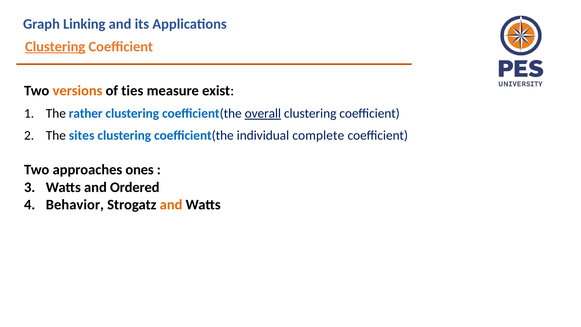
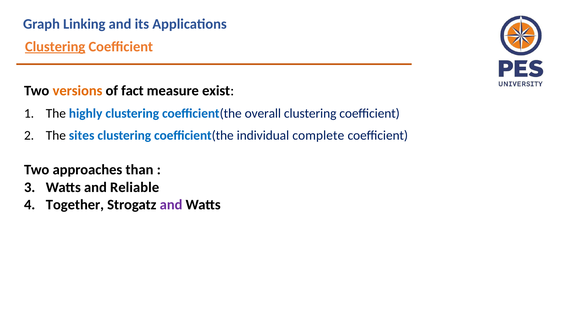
ties: ties -> fact (132, 91)
rather: rather -> highly (86, 113)
overall underline: present -> none (263, 113)
ones: ones -> than (139, 170)
Ordered: Ordered -> Reliable (135, 187)
Behavior: Behavior -> Together (75, 205)
and colour: orange -> purple (171, 205)
